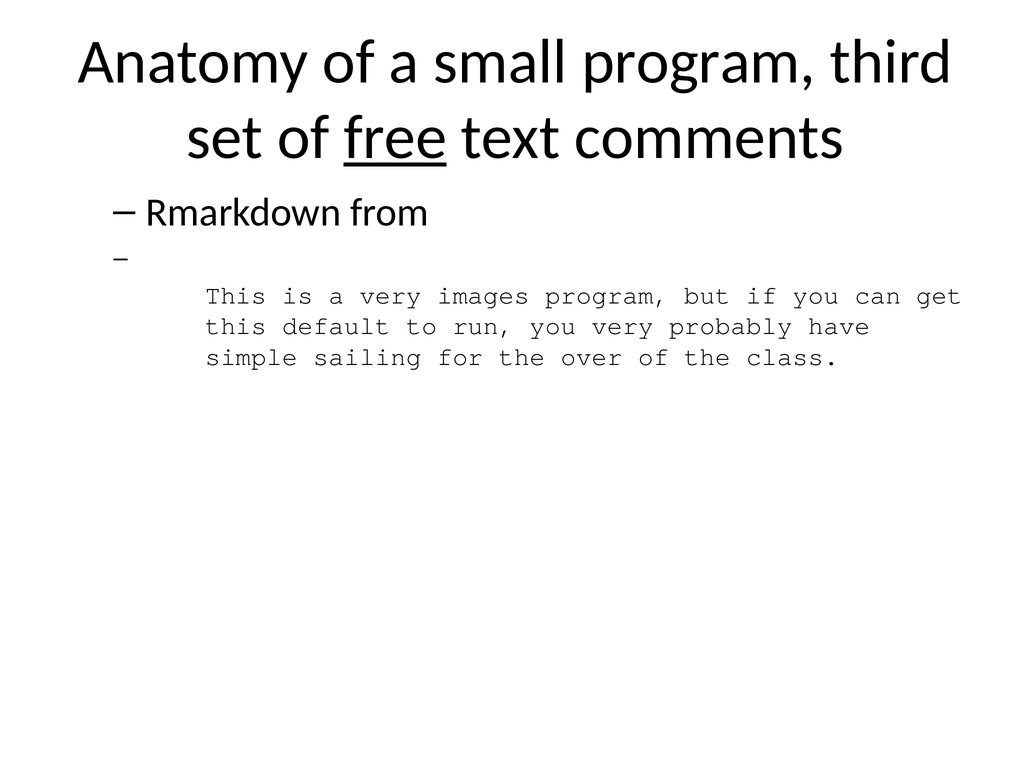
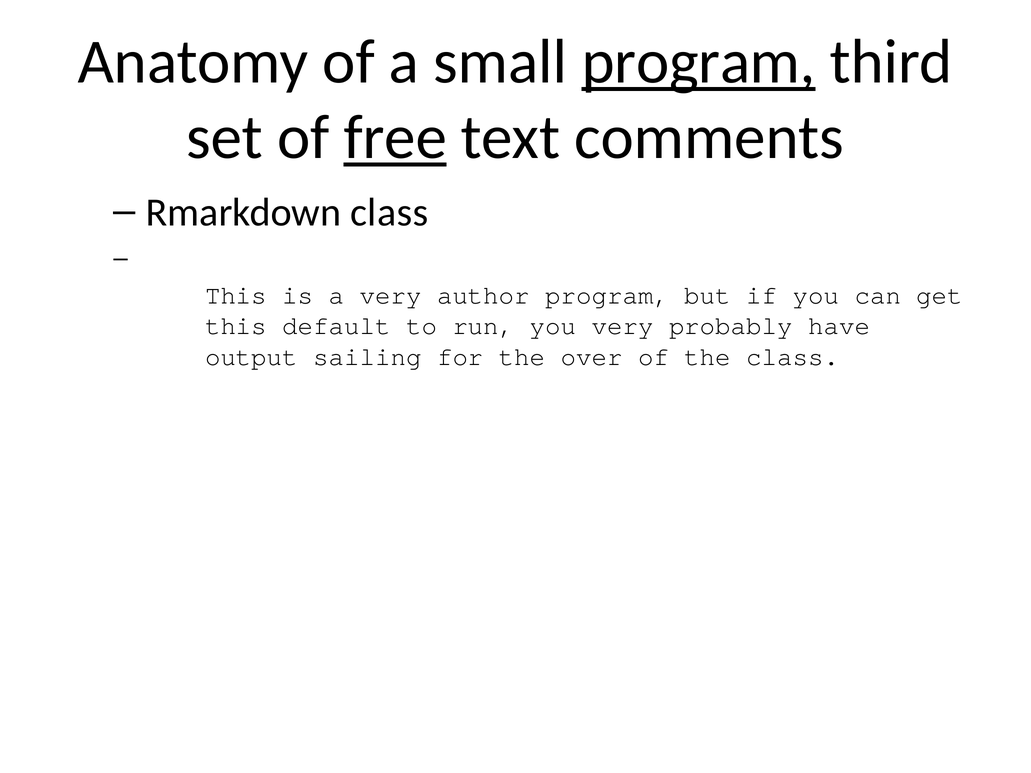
program underline: none -> present (699, 62)
Rmarkdown from: from -> class (389, 212)
images: images -> author (483, 295)
simple: simple -> output (251, 357)
